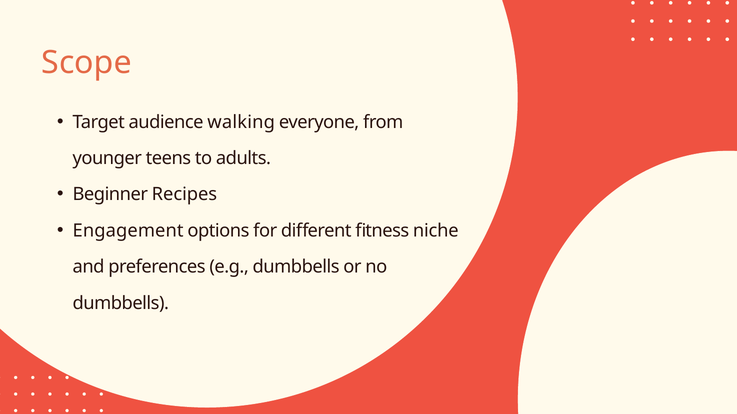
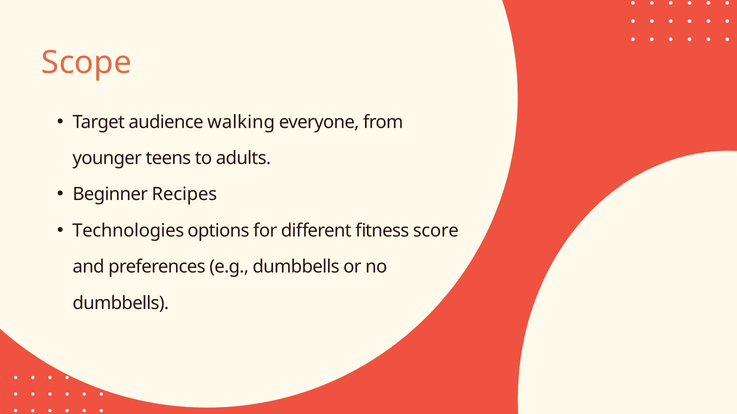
Engagement: Engagement -> Technologies (128, 231)
niche: niche -> score (436, 231)
